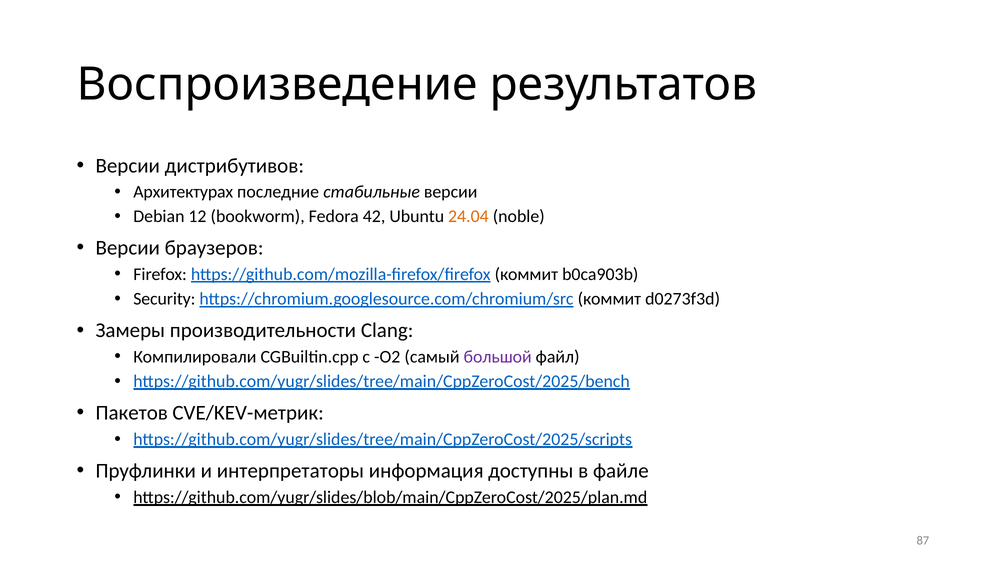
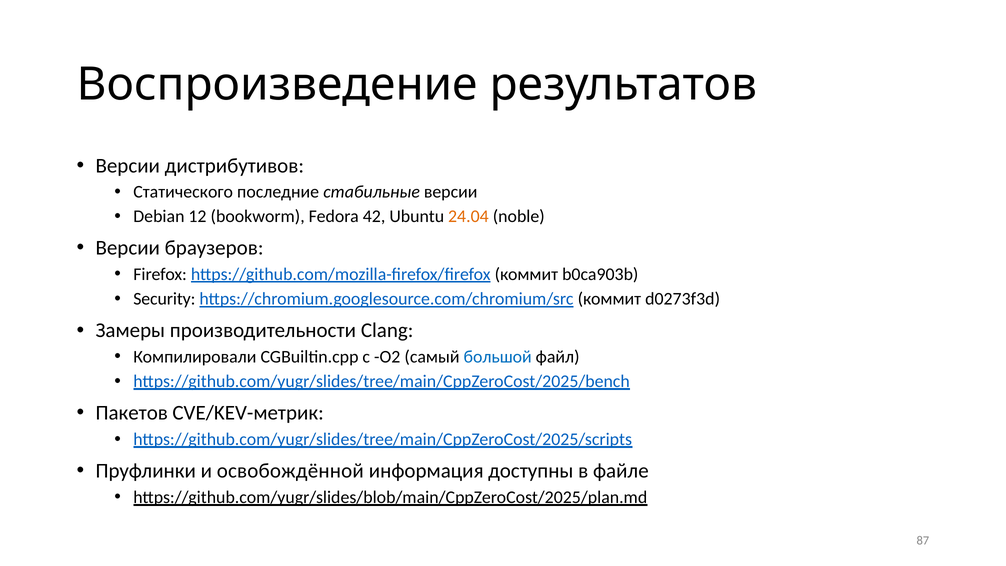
Архитектурах: Архитектурах -> Статического (183, 192)
большой colour: purple -> blue (498, 357)
интерпретаторы: интерпретаторы -> освобождённой (290, 471)
